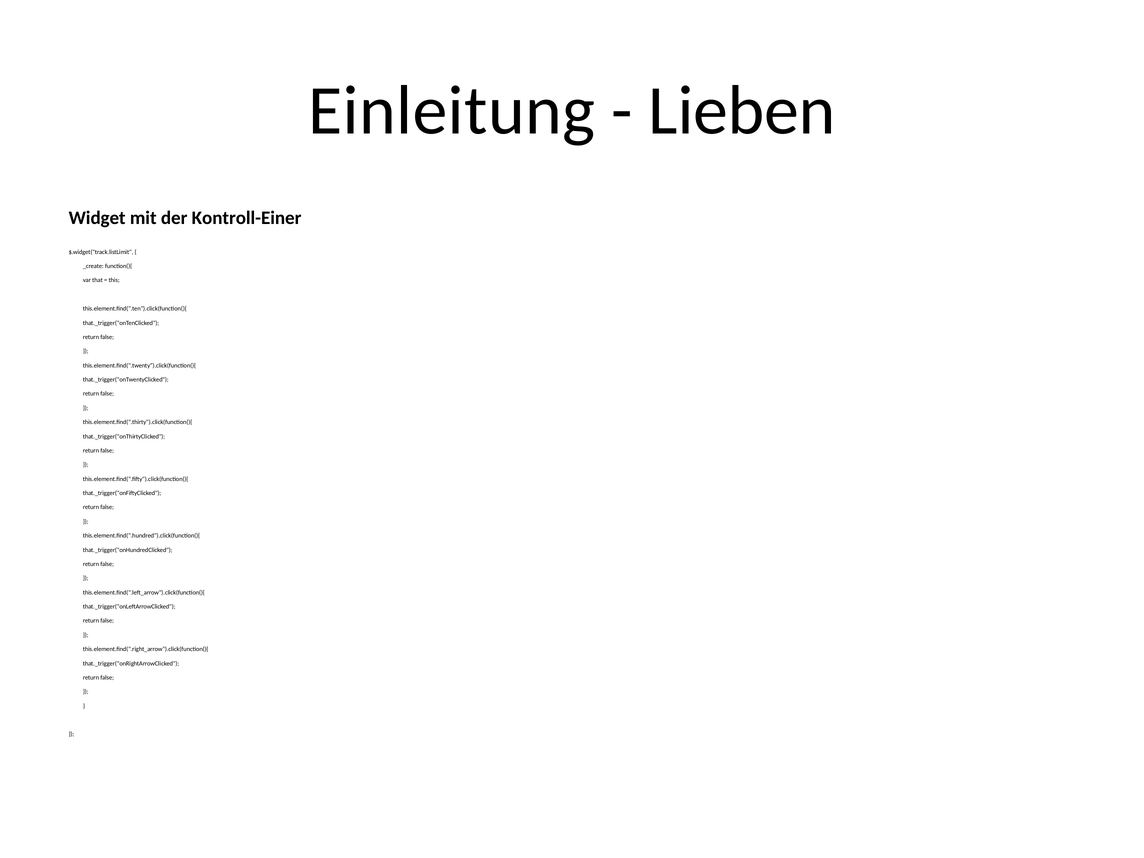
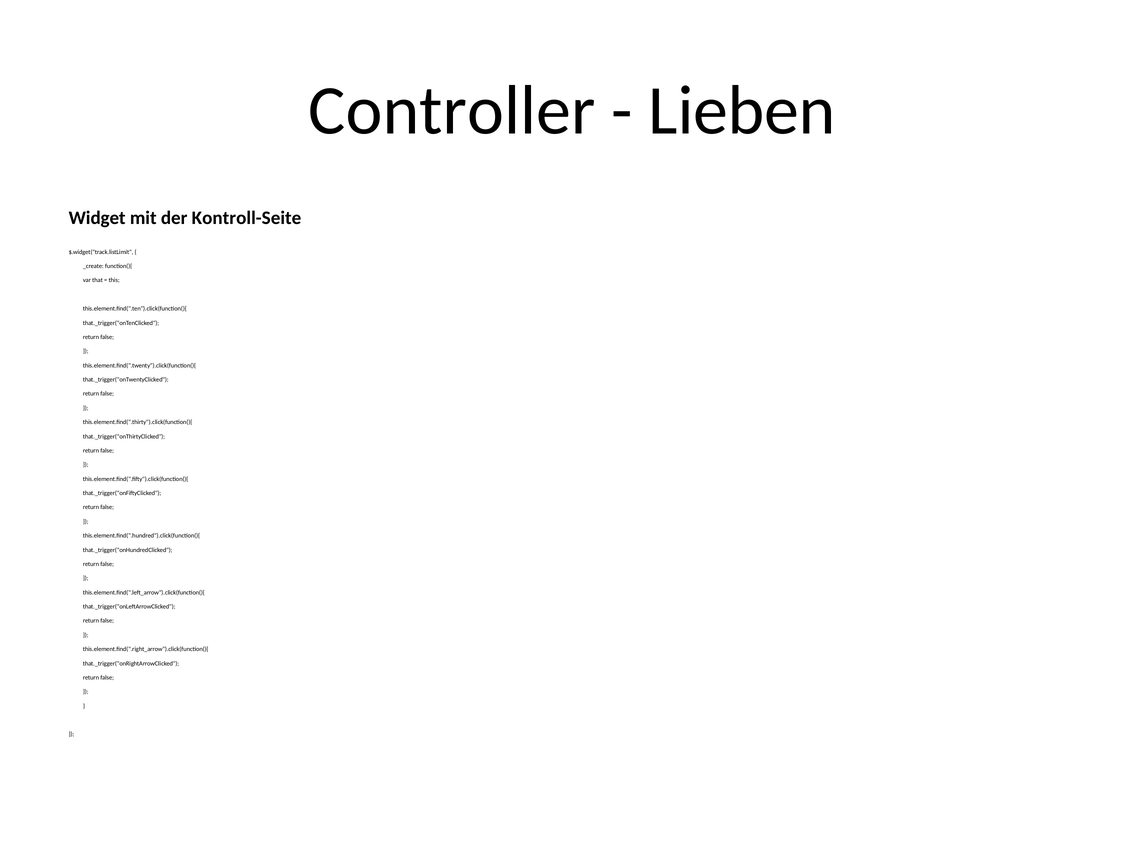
Einleitung: Einleitung -> Controller (452, 111)
Kontroll-Einer: Kontroll-Einer -> Kontroll-Seite (247, 218)
